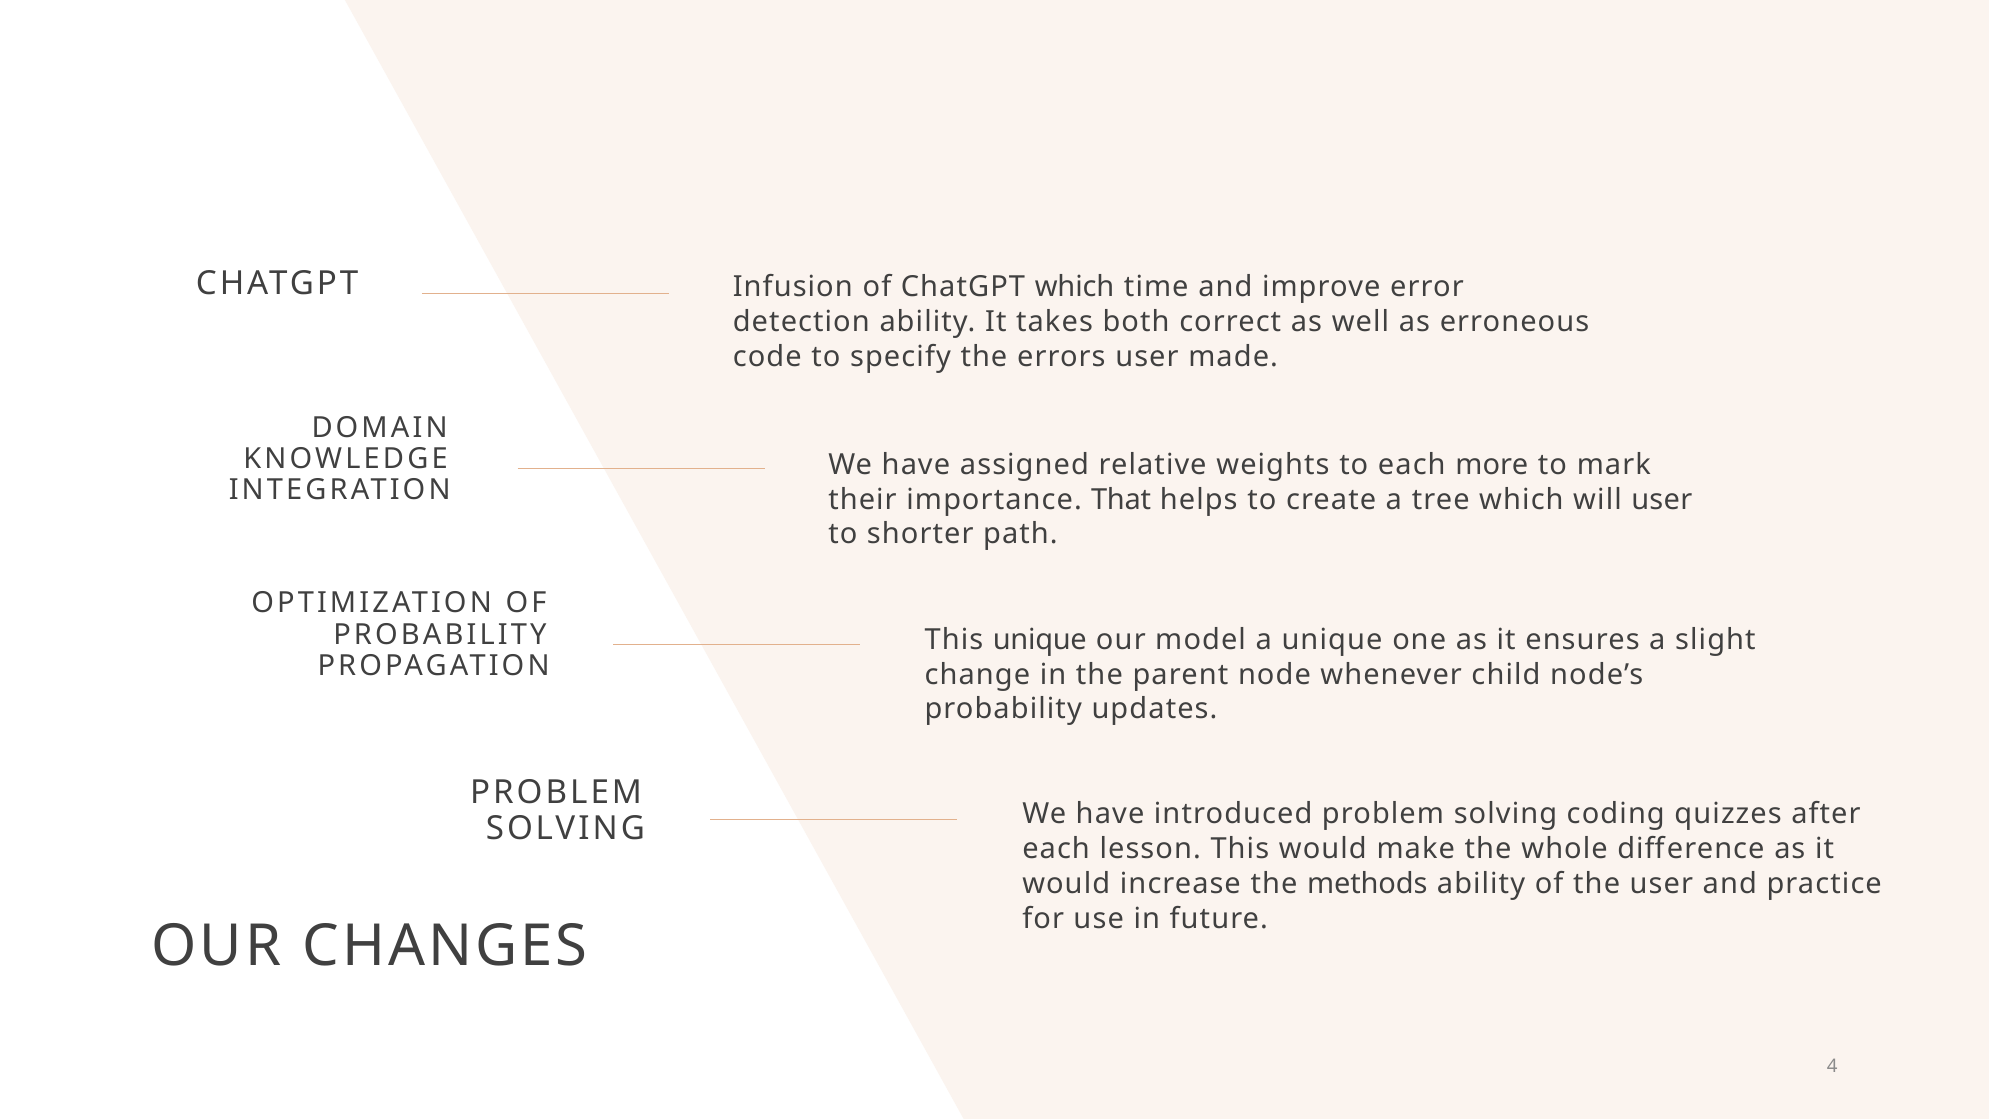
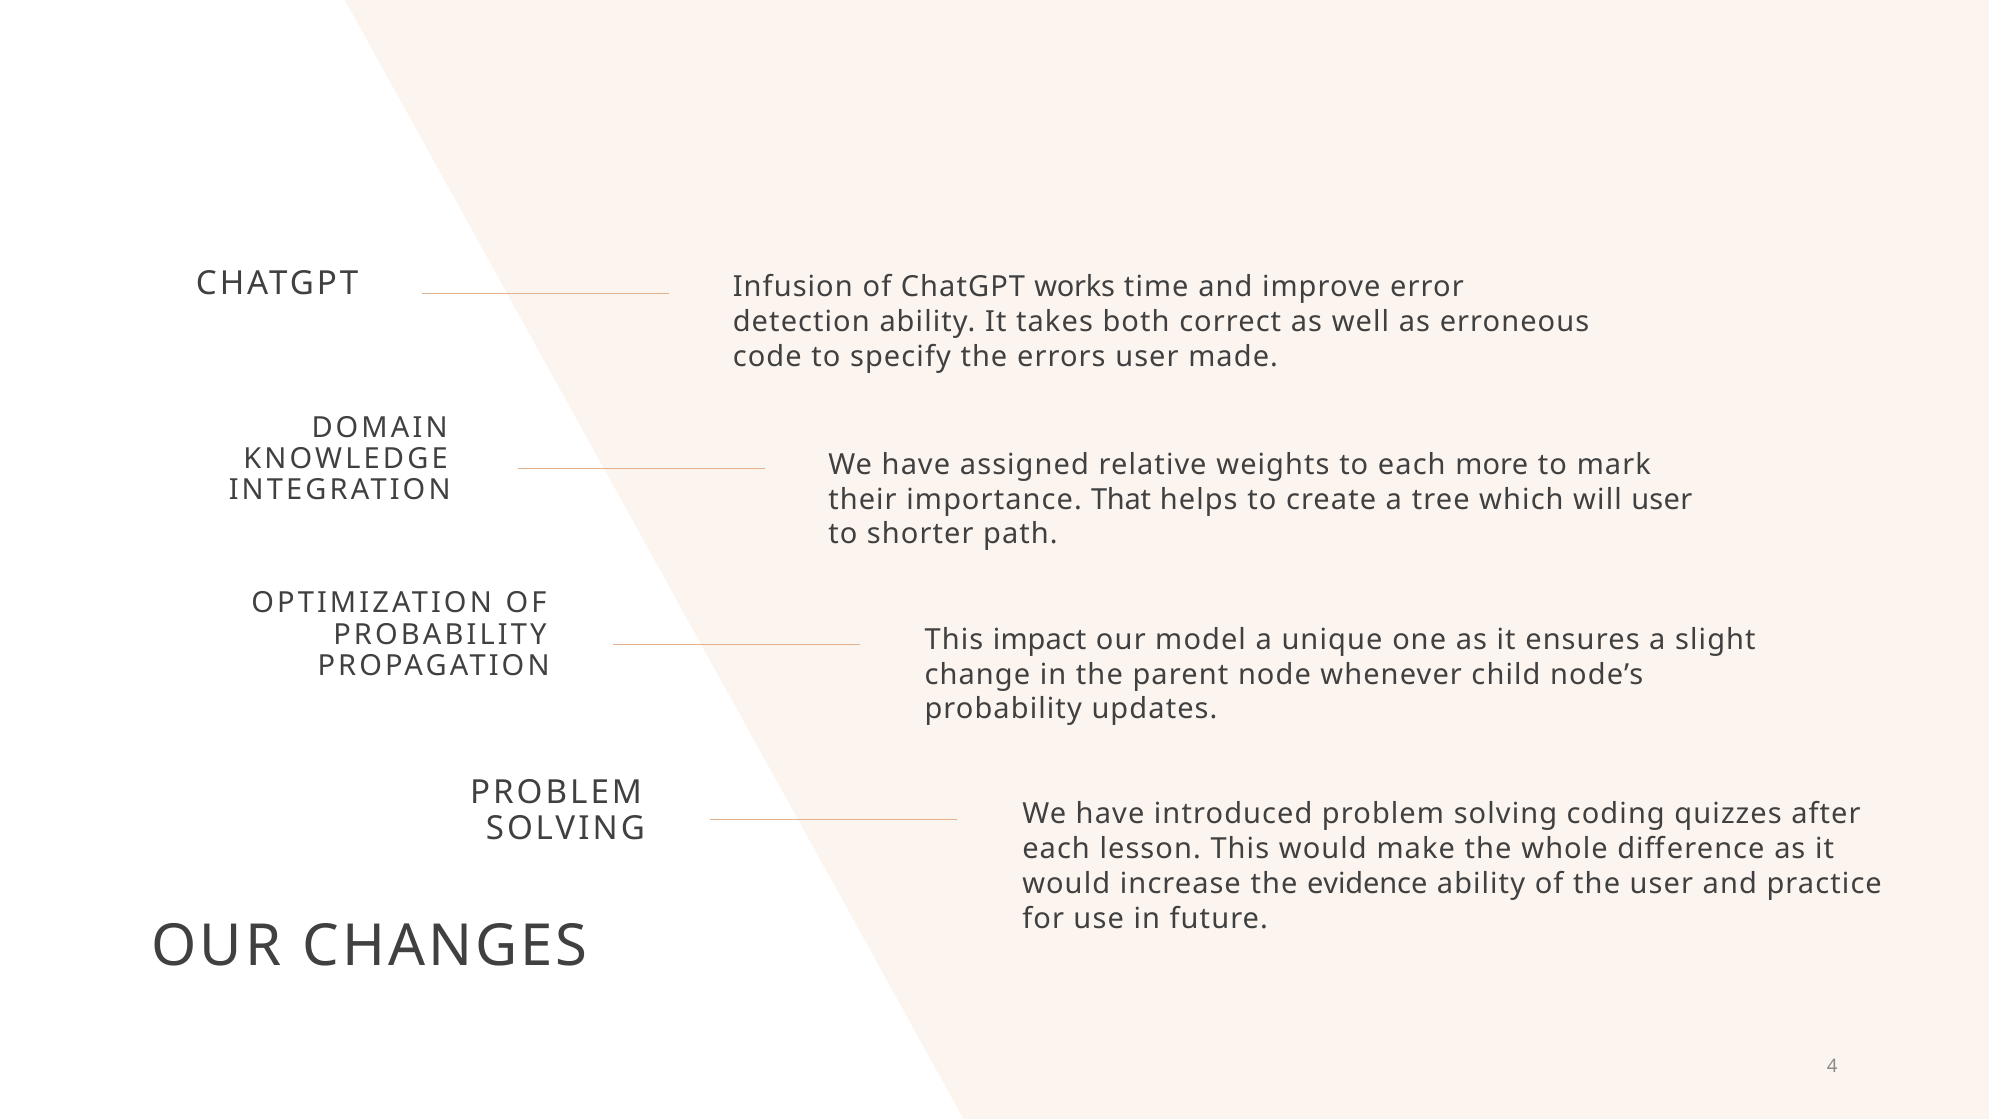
ChatGPT which: which -> works (1075, 287)
This unique: unique -> impact (1040, 640)
methods: methods -> evidence (1367, 884)
